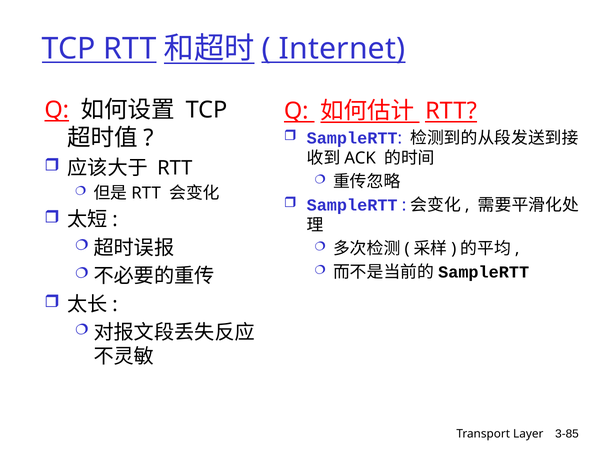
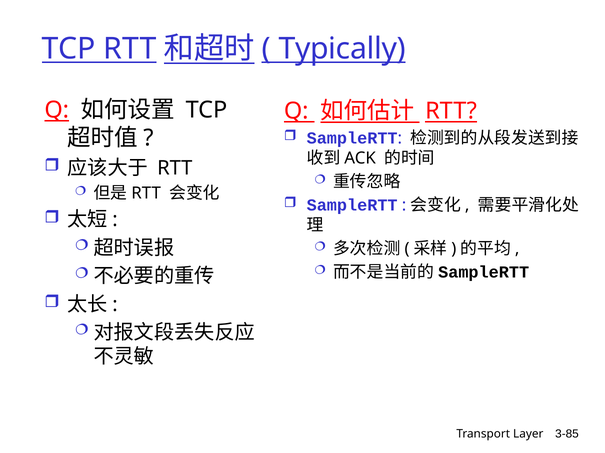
Internet: Internet -> Typically (342, 49)
